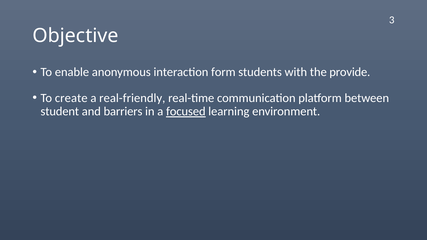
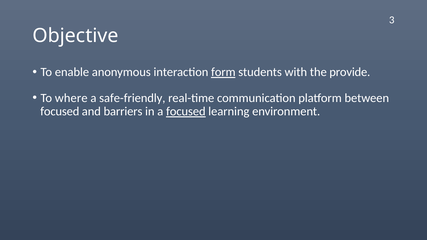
form underline: none -> present (223, 72)
create: create -> where (71, 98)
real-friendly: real-friendly -> safe-friendly (132, 98)
student: student -> focused (60, 112)
